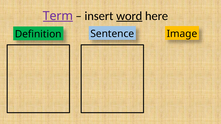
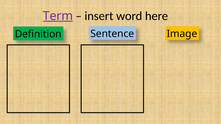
word underline: present -> none (129, 16)
